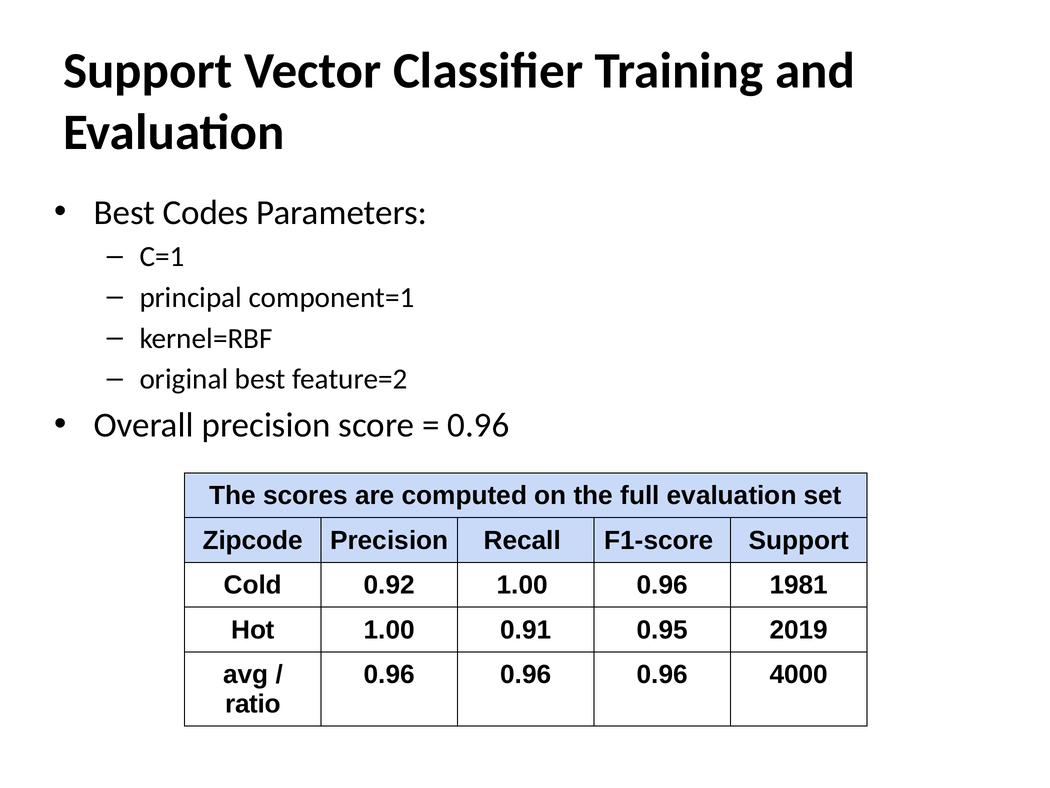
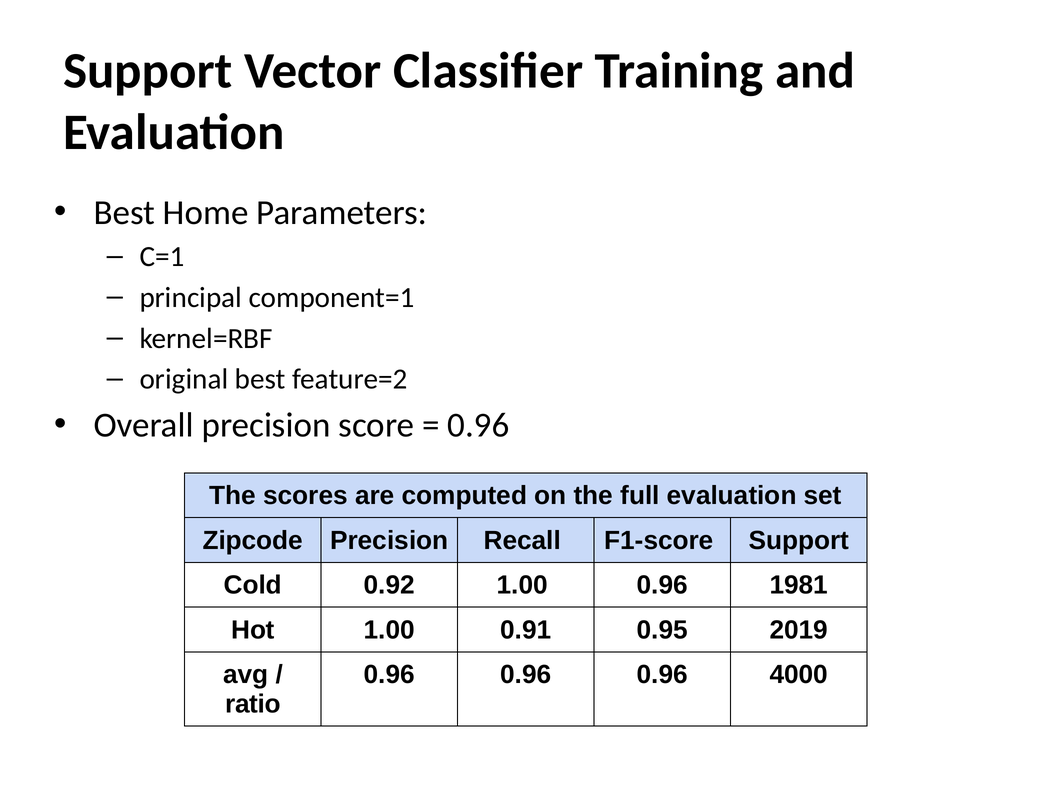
Codes: Codes -> Home (206, 212)
